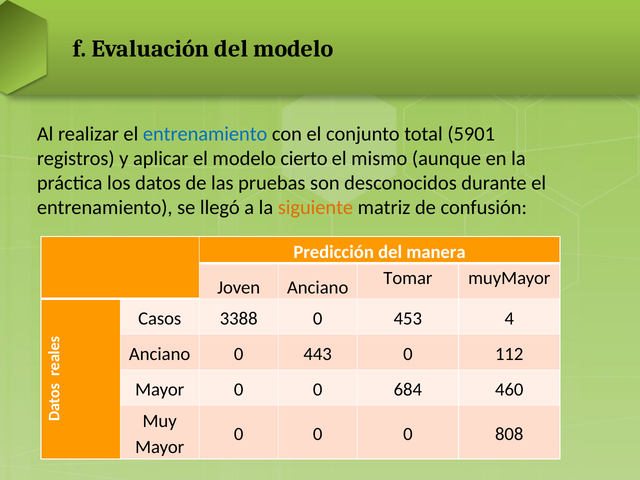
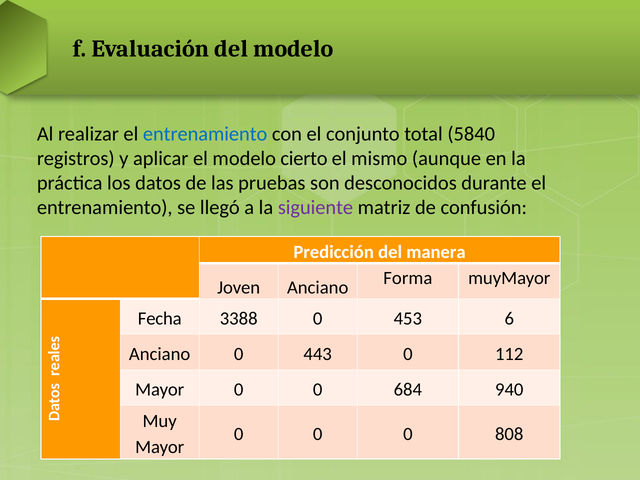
5901: 5901 -> 5840 (471, 134)
siguiente colour: orange -> purple (316, 208)
Tomar: Tomar -> Forma (408, 278)
Casos: Casos -> Fecha (160, 318)
4: 4 -> 6 (509, 318)
460: 460 -> 940 (509, 389)
